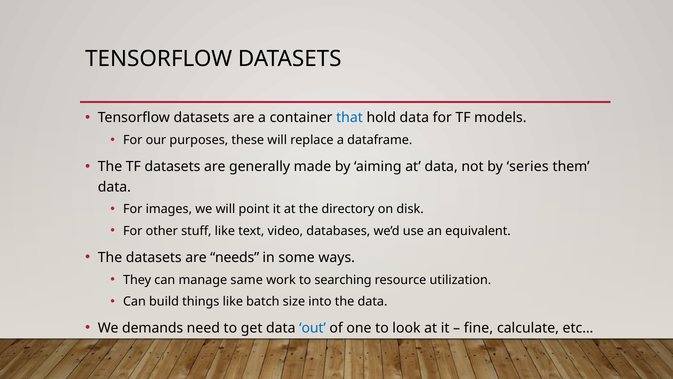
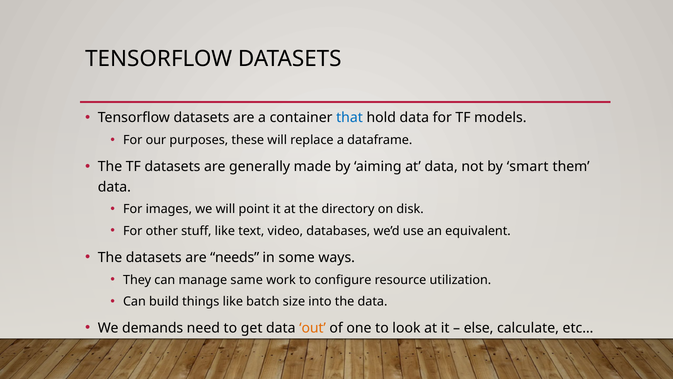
series: series -> smart (528, 166)
searching: searching -> configure (343, 280)
out colour: blue -> orange (313, 328)
fine: fine -> else (479, 328)
